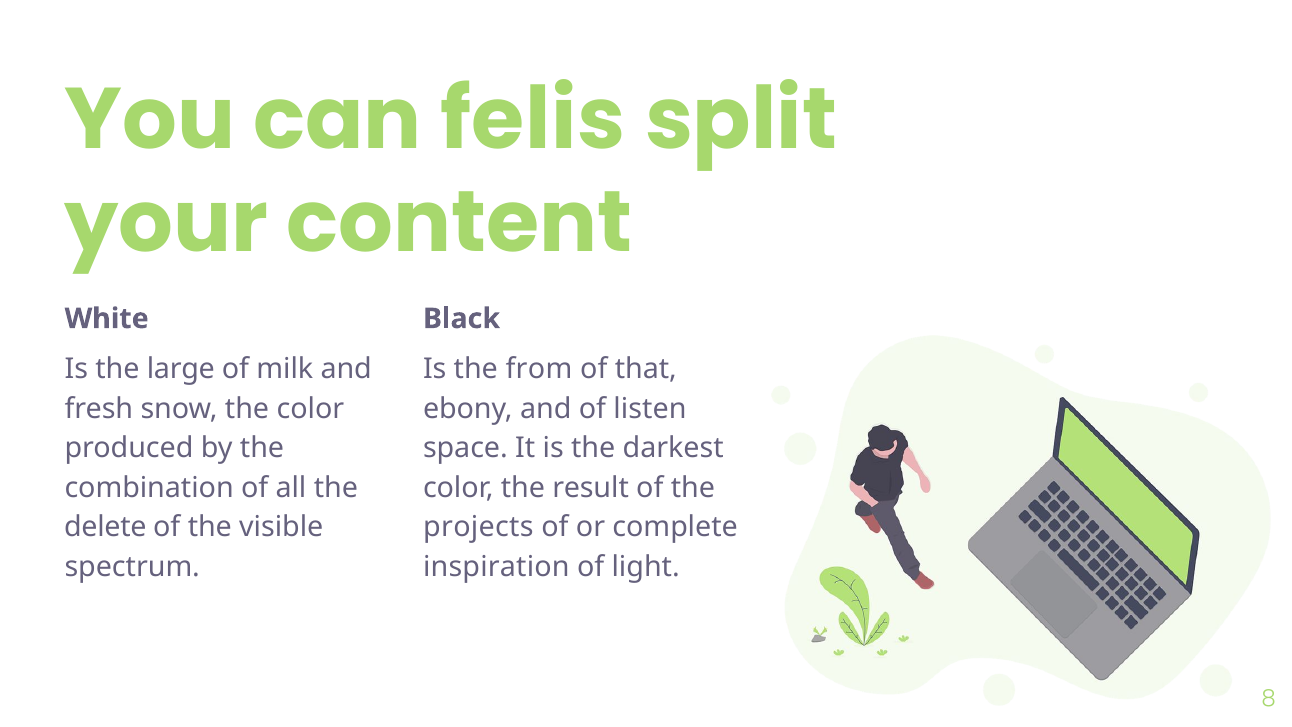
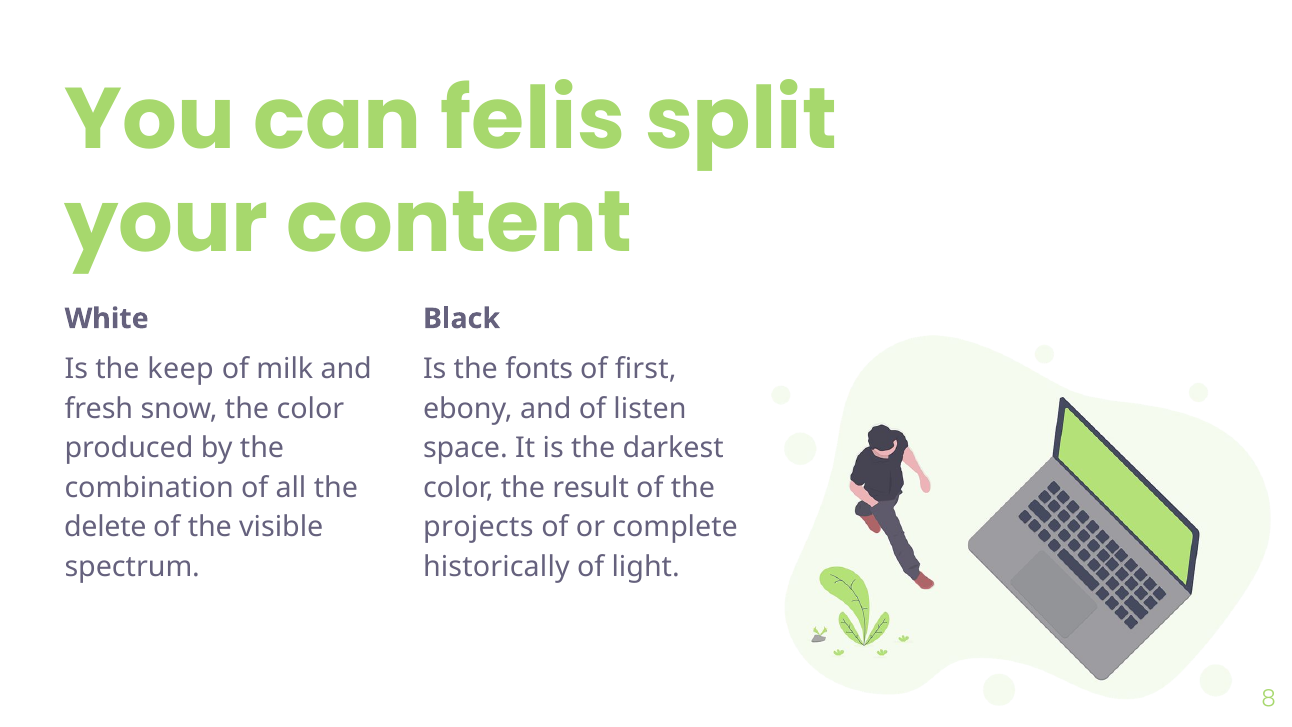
large: large -> keep (181, 369)
from: from -> fonts (539, 369)
that: that -> first (646, 369)
inspiration: inspiration -> historically (496, 567)
